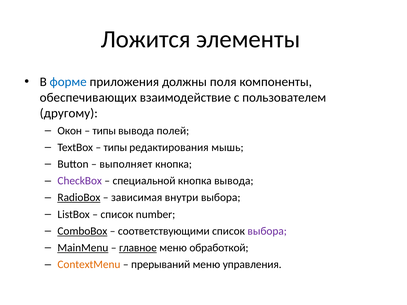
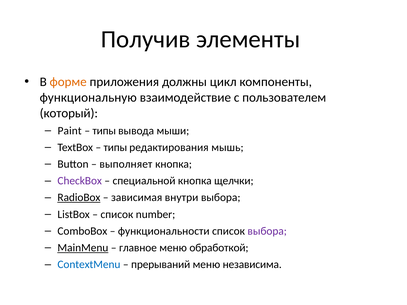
Ложится: Ложится -> Получив (146, 39)
форме colour: blue -> orange (68, 82)
поля: поля -> цикл (223, 82)
обеспечивающих: обеспечивающих -> функциональную (88, 98)
другому: другому -> который (69, 113)
Окон: Окон -> Paint (70, 131)
полей: полей -> мыши (173, 131)
кнопка вывода: вывода -> щелчки (234, 181)
ComboBox underline: present -> none (82, 231)
соответствующими: соответствующими -> функциональности (164, 231)
главное underline: present -> none (138, 248)
ContextMenu colour: orange -> blue (89, 265)
управления: управления -> независима (252, 265)
